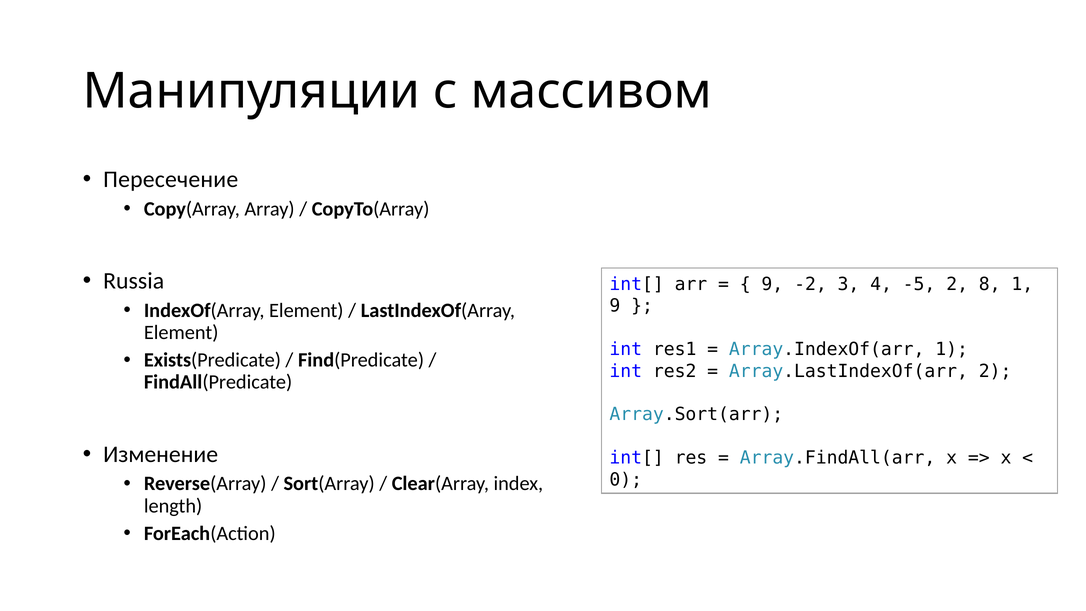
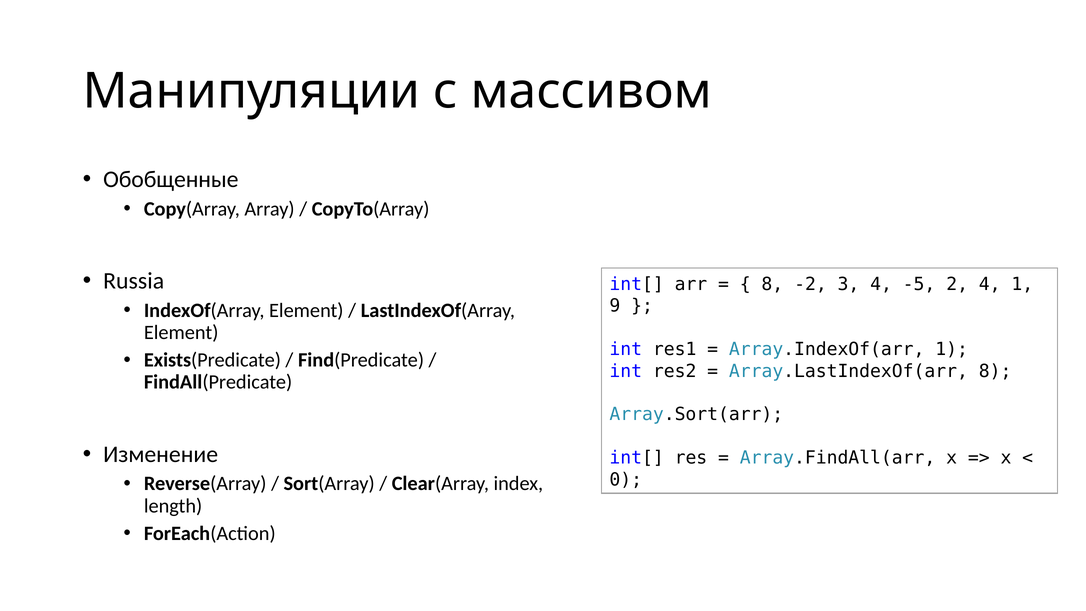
Пересечение: Пересечение -> Обобщенные (171, 179)
9: 9 -> 8 (772, 284)
2 8: 8 -> 4 (990, 284)
Array.LastIndexOf(arr 2: 2 -> 8 (995, 371)
